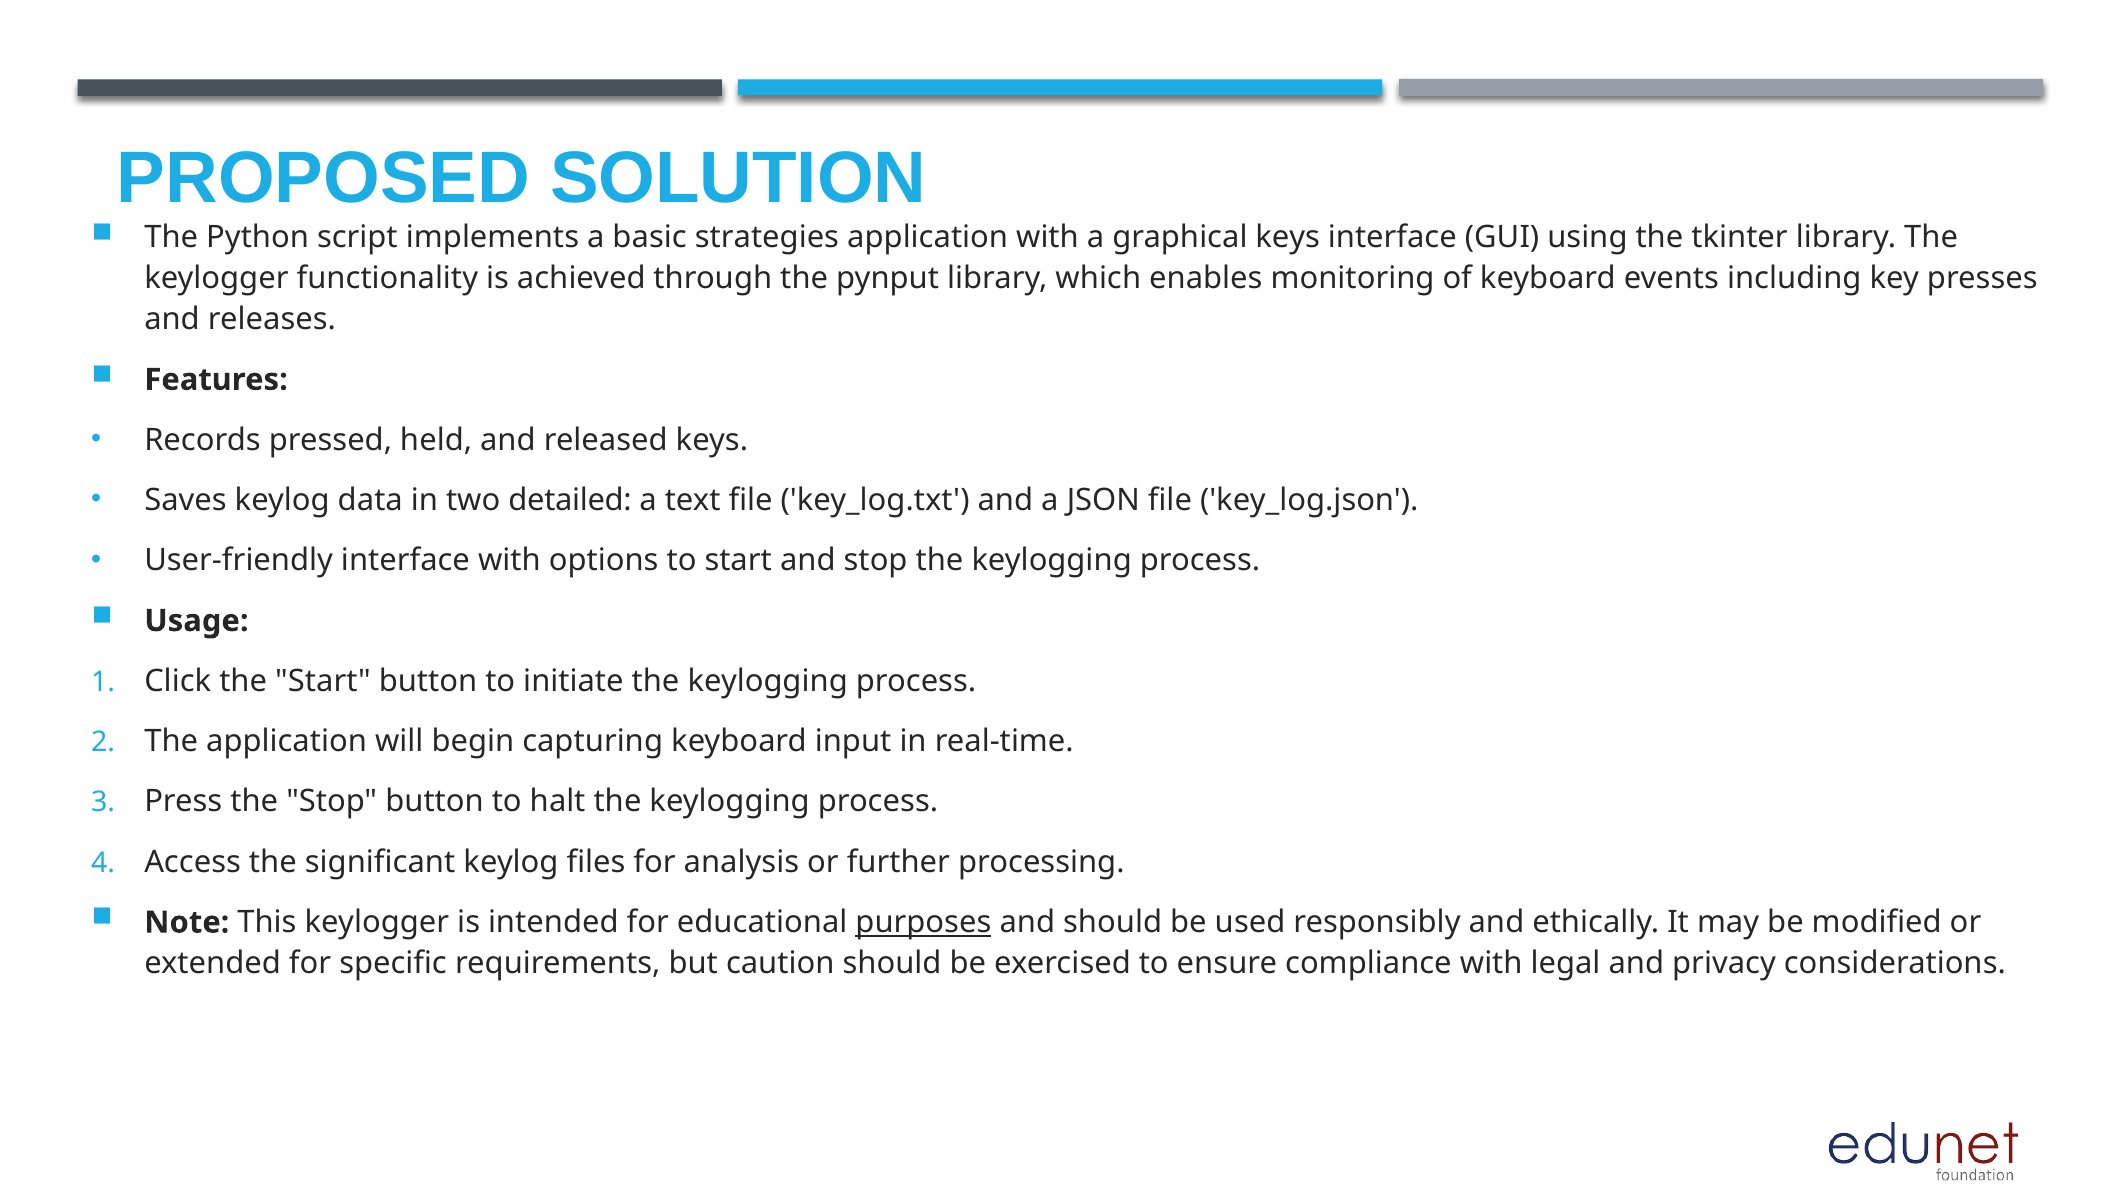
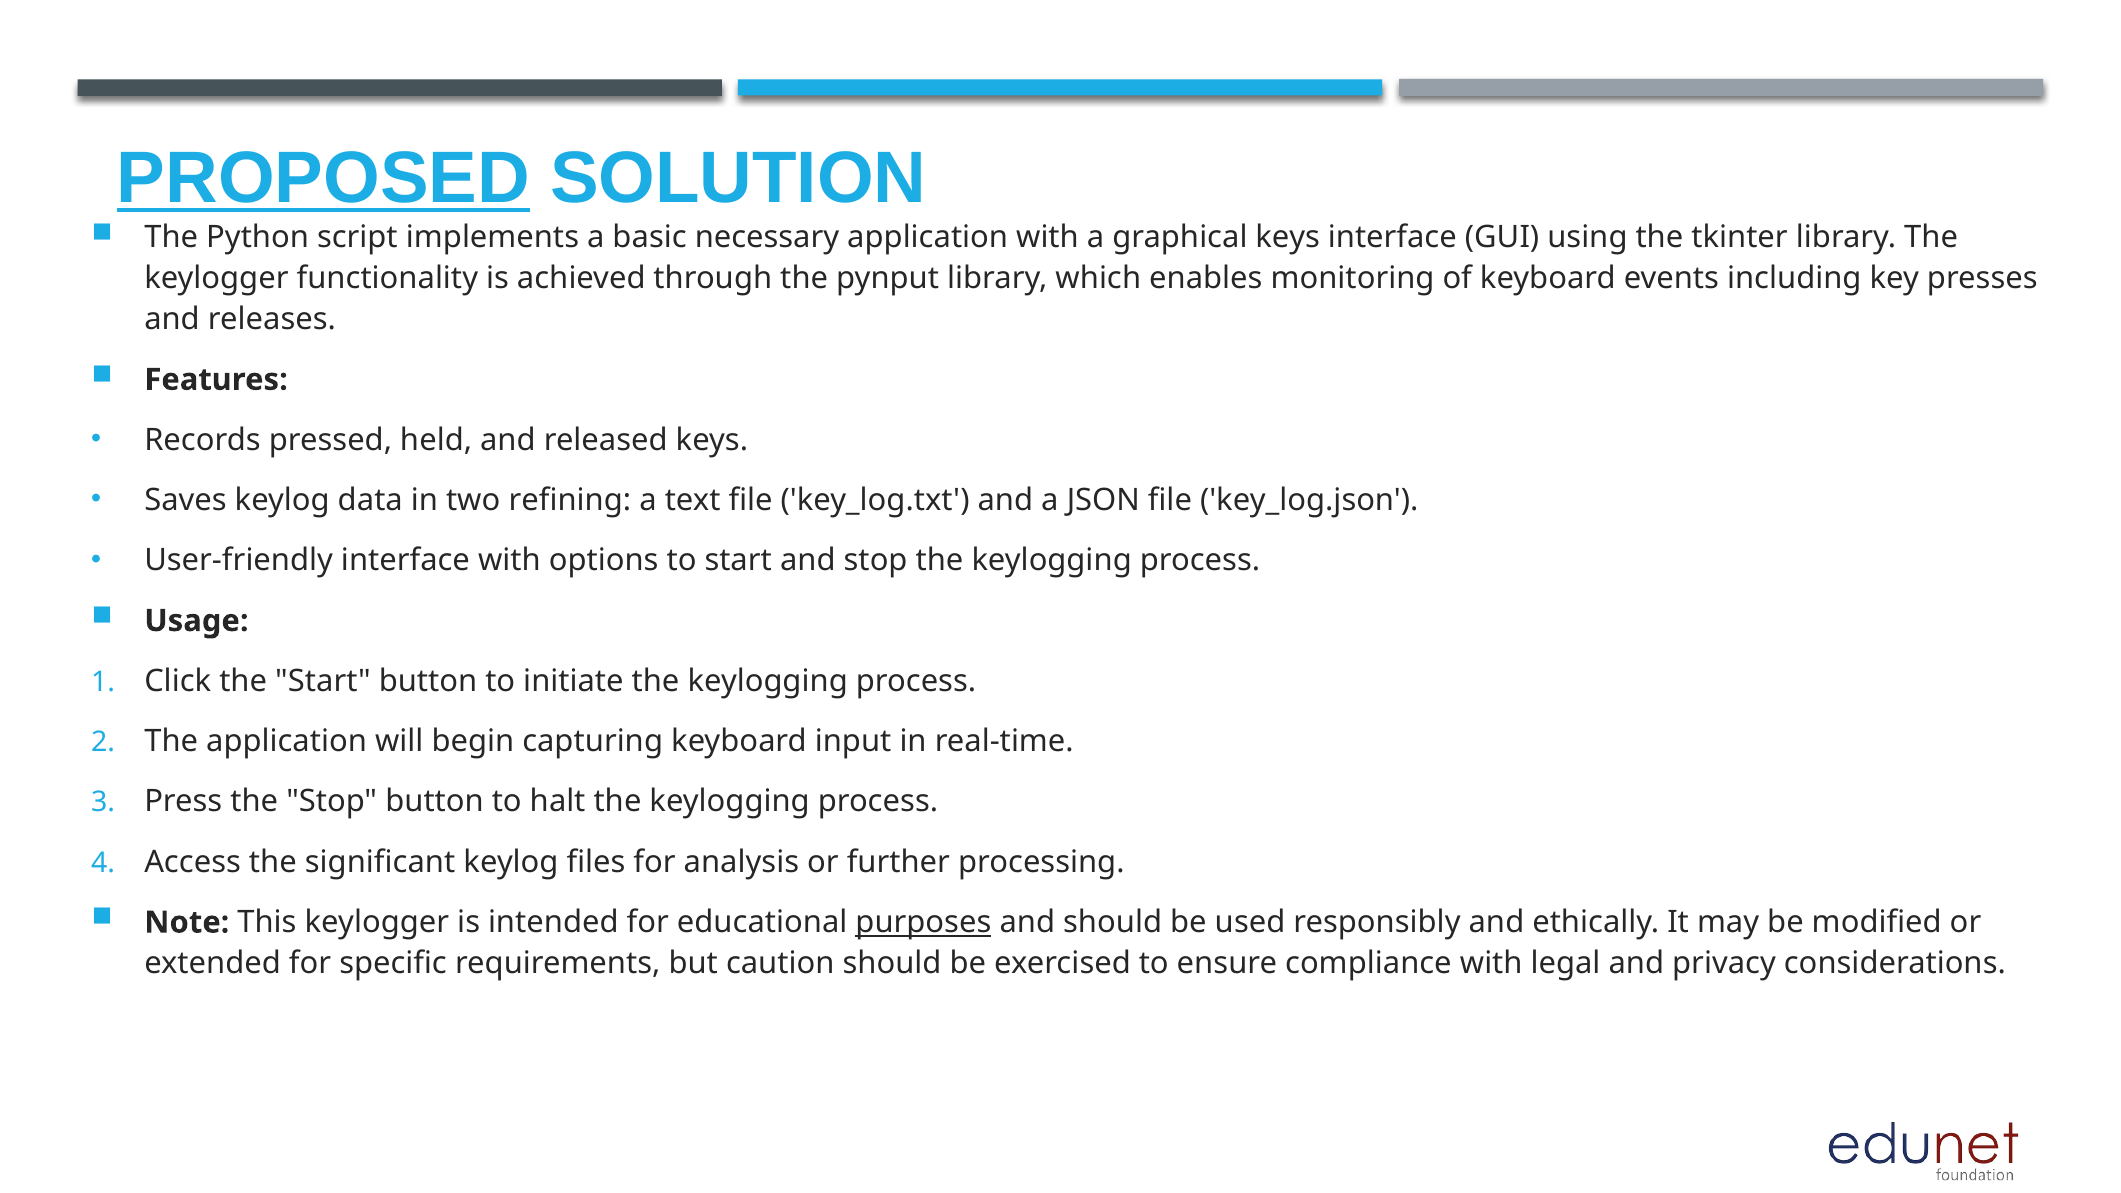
PROPOSED underline: none -> present (323, 179)
strategies: strategies -> necessary (767, 238)
detailed: detailed -> refining (570, 500)
